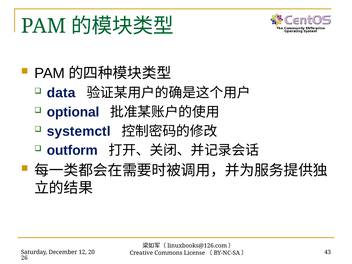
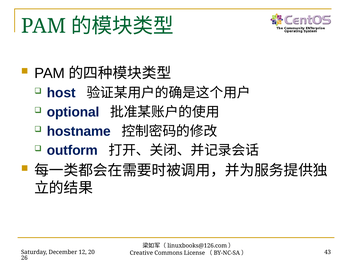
data: data -> host (61, 93)
systemctl: systemctl -> hostname (79, 131)
